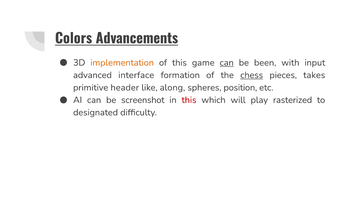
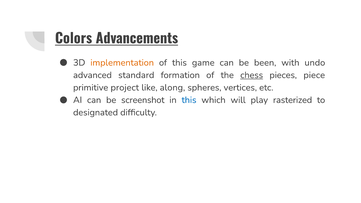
can underline: present -> none (227, 63)
input: input -> undo (315, 63)
interface: interface -> standard (136, 75)
takes: takes -> piece (314, 75)
header: header -> project (125, 88)
position: position -> vertices (240, 88)
this colour: red -> blue (189, 100)
